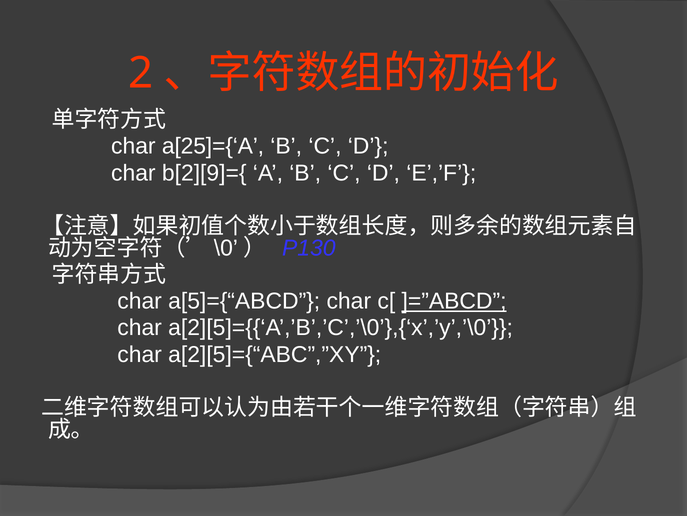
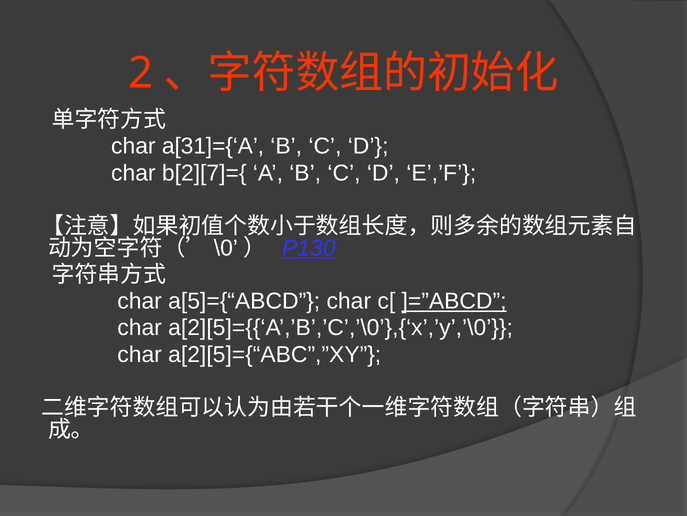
a[25]={‘A: a[25]={‘A -> a[31]={‘A (213, 146)
b[2][9]={: b[2][9]={ -> b[2][7]={ (204, 173)
P130 underline: none -> present (309, 248)
